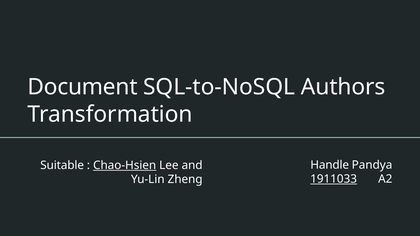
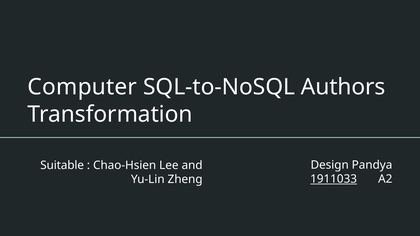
Document: Document -> Computer (82, 87)
Handle: Handle -> Design (330, 165)
Chao-Hsien underline: present -> none (125, 166)
